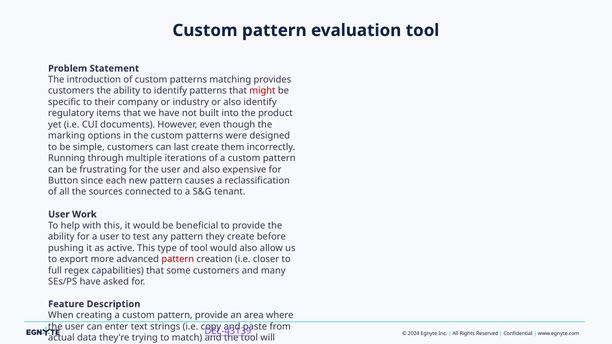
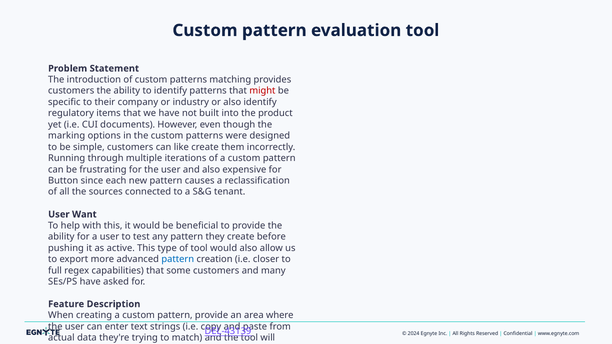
last: last -> like (181, 147)
Work: Work -> Want (84, 214)
pattern colour: red -> blue (178, 259)
